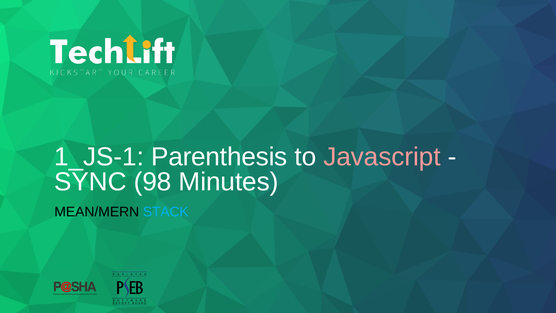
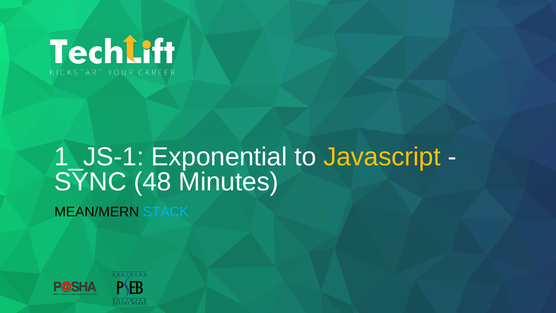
Parenthesis: Parenthesis -> Exponential (219, 157)
Javascript colour: pink -> yellow (382, 157)
98: 98 -> 48 (153, 182)
